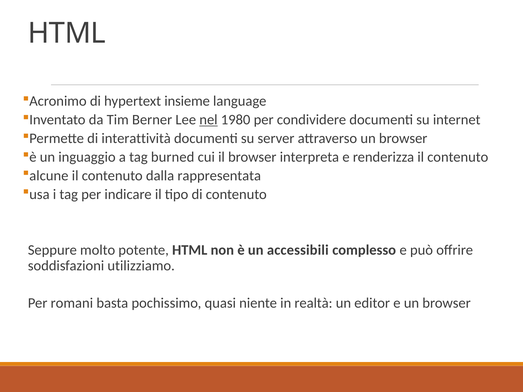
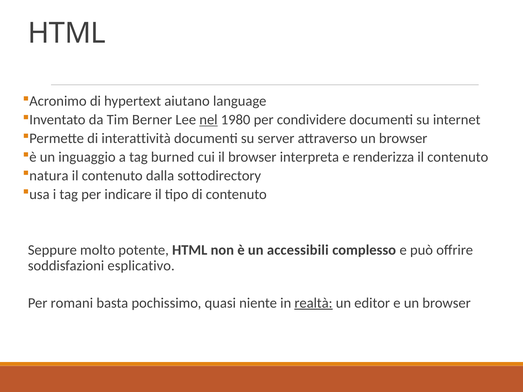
insieme: insieme -> aiutano (187, 101)
alcune: alcune -> natura (49, 176)
rappresentata: rappresentata -> sottodirectory (219, 176)
utilizziamo: utilizziamo -> esplicativo (141, 266)
realtà underline: none -> present (314, 303)
